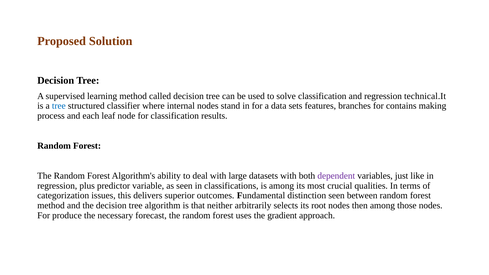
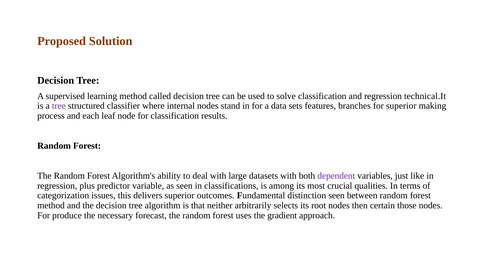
tree colour: blue -> purple (59, 106)
for contains: contains -> superior (401, 106)
then among: among -> certain (382, 206)
